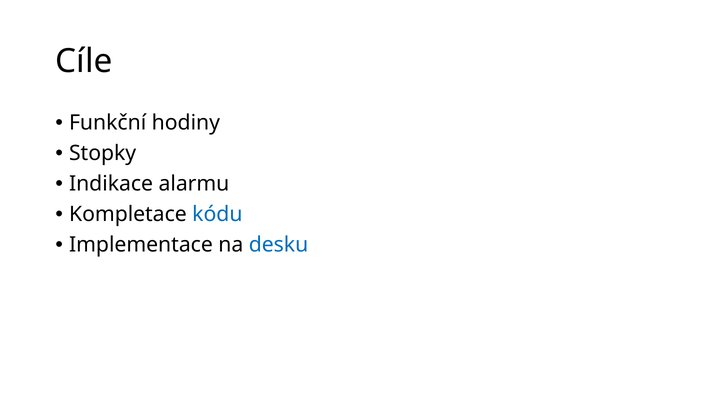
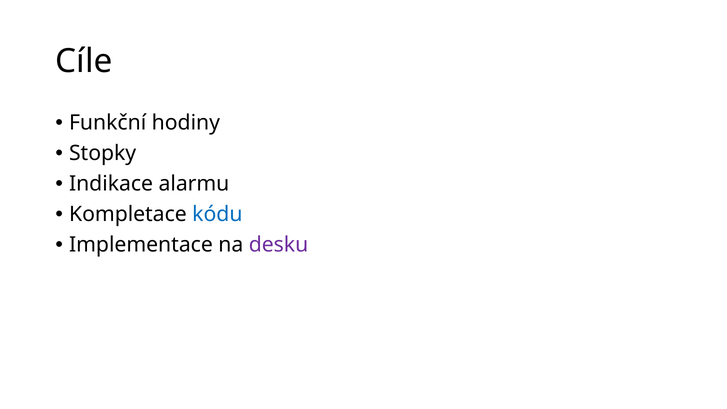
desku colour: blue -> purple (279, 245)
